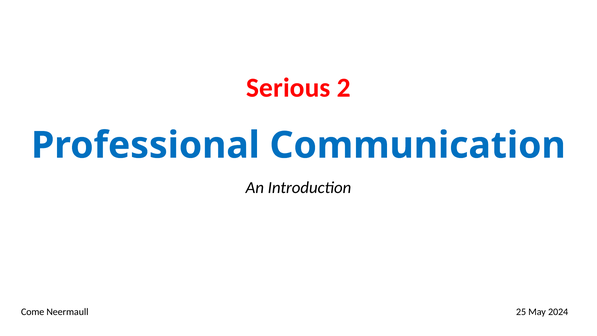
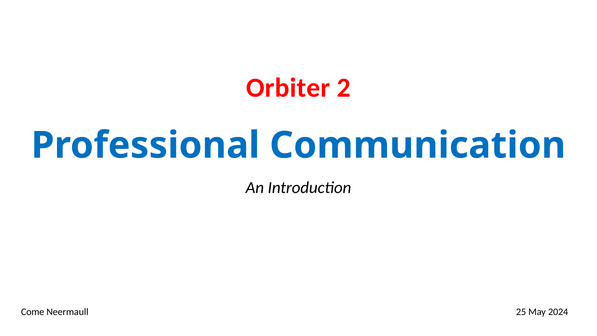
Serious: Serious -> Orbiter (288, 88)
